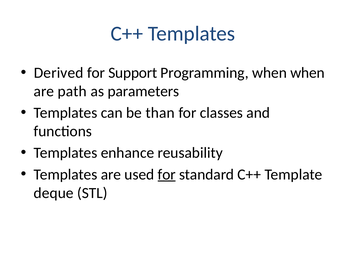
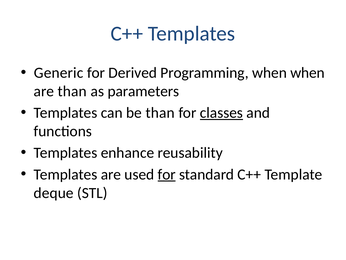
Derived: Derived -> Generic (59, 73)
Support: Support -> Derived (133, 73)
are path: path -> than (72, 91)
classes underline: none -> present (221, 113)
